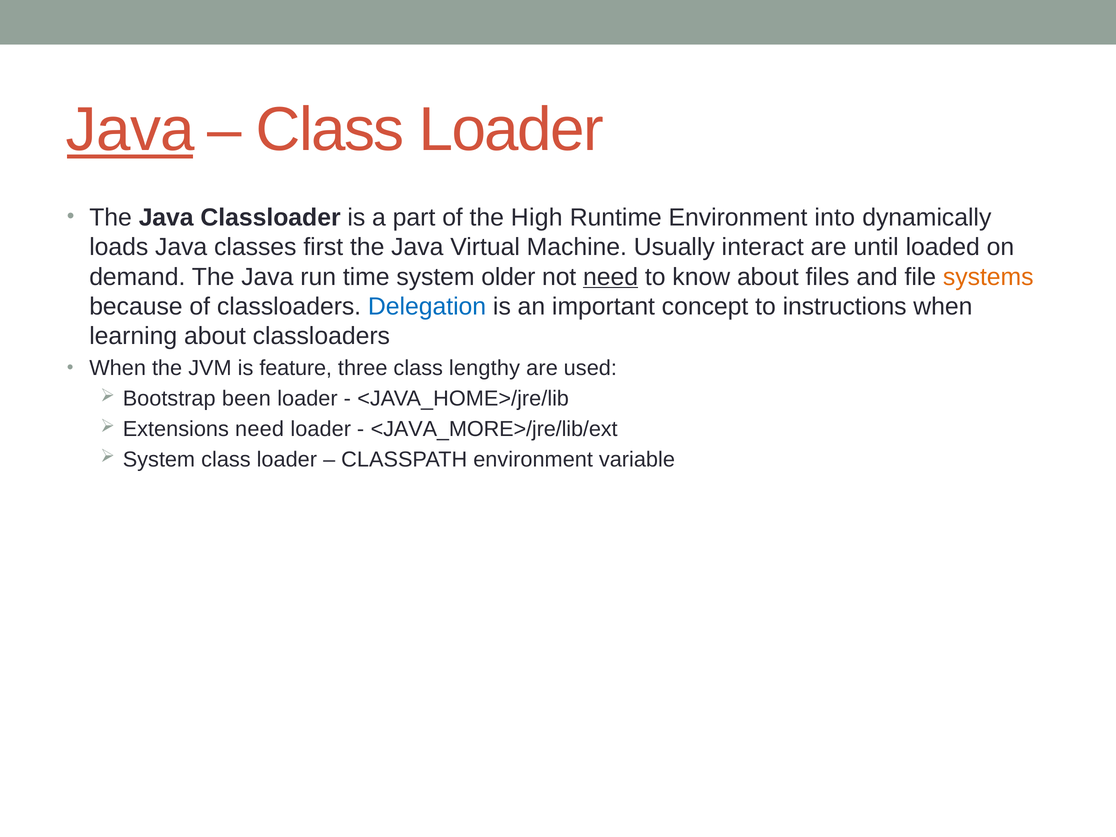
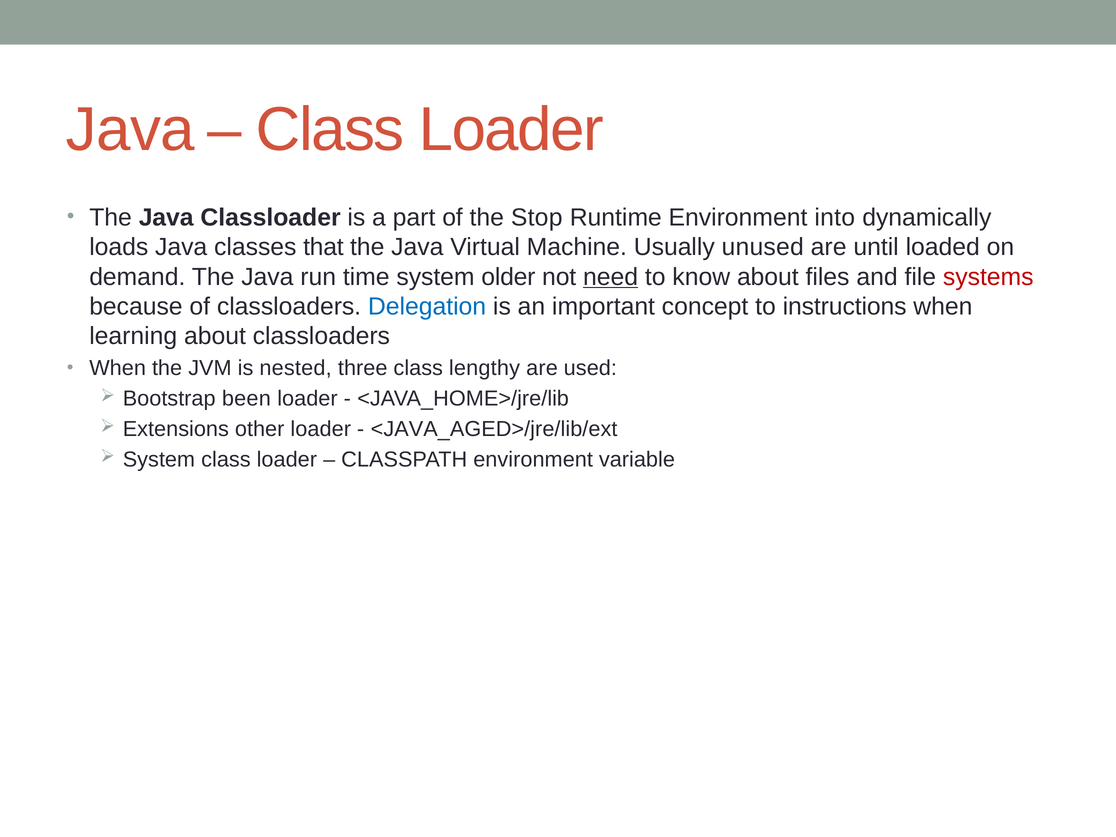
Java underline: present -> none (130, 130)
High: High -> Stop (537, 217)
first: first -> that (323, 247)
interact: interact -> unused (763, 247)
systems colour: orange -> red (988, 277)
feature: feature -> nested (296, 368)
Extensions need: need -> other (260, 429)
<JAVA_MORE>/jre/lib/ext: <JAVA_MORE>/jre/lib/ext -> <JAVA_AGED>/jre/lib/ext (494, 429)
